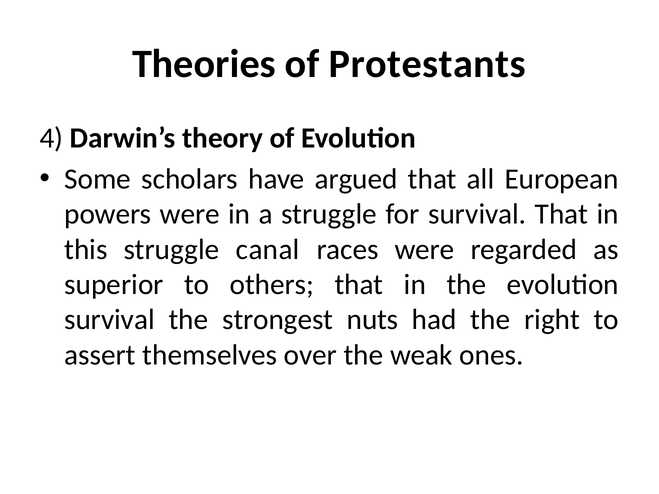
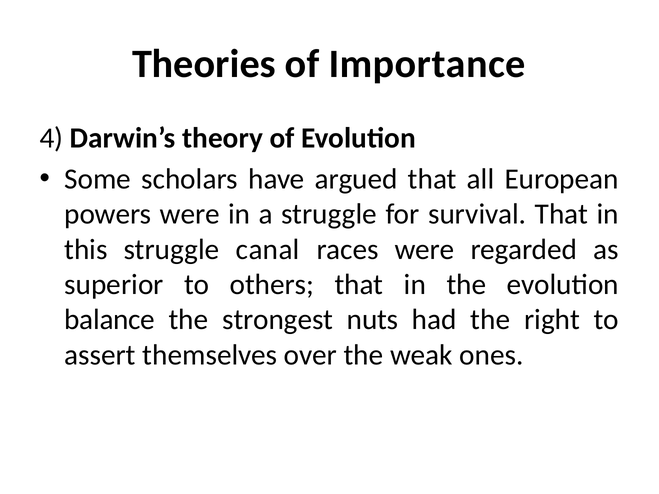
Protestants: Protestants -> Importance (427, 64)
survival: survival -> balance (110, 320)
